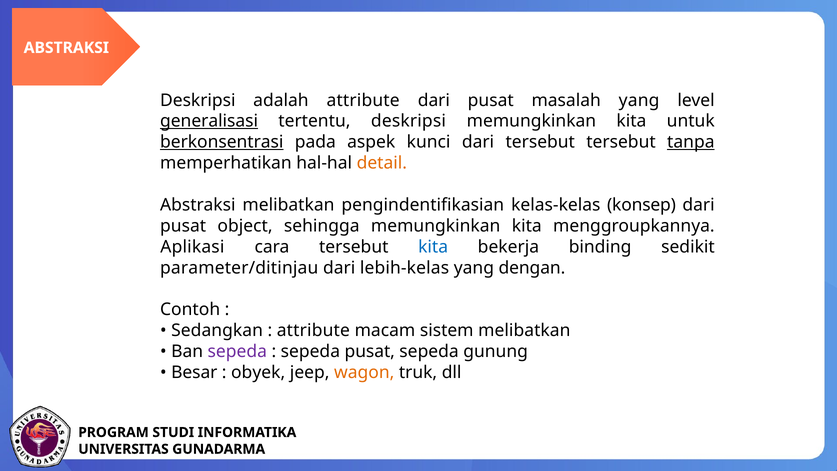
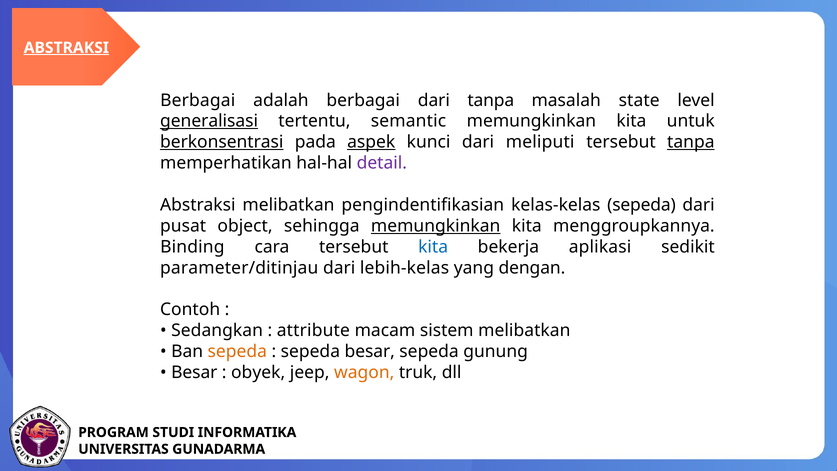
ABSTRAKSI underline: none -> present (66, 48)
Deskripsi: Deskripsi -> Berbagai (198, 100)
adalah attribute: attribute -> berbagai (363, 100)
pusat: pusat -> tanpa (491, 100)
masalah yang: yang -> state (639, 100)
tertentu deskripsi: deskripsi -> semantic (408, 121)
aspek underline: none -> present (371, 142)
dari tersebut: tersebut -> meliputi (540, 142)
detail colour: orange -> purple (382, 163)
kelas-kelas konsep: konsep -> sepeda (641, 205)
memungkinkan underline: none -> present (436, 226)
Aplikasi: Aplikasi -> Binding (192, 247)
binding: binding -> aplikasi (600, 247)
sepeda colour: purple -> orange (237, 351)
sepeda pusat: pusat -> besar (370, 351)
